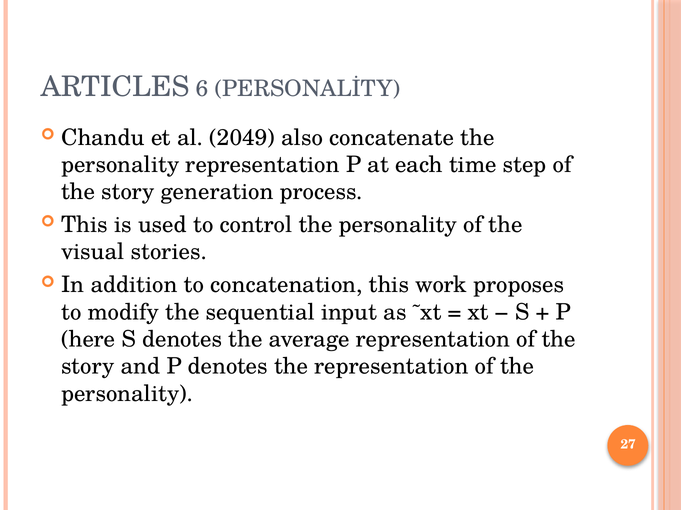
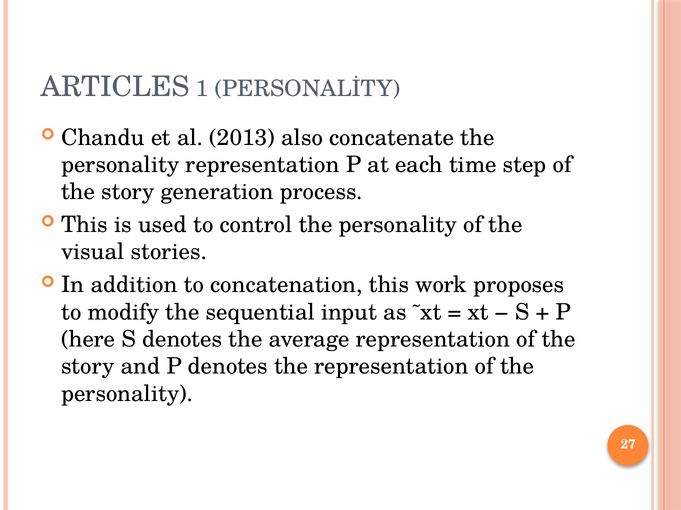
6: 6 -> 1 (202, 89)
2049: 2049 -> 2013 (242, 138)
